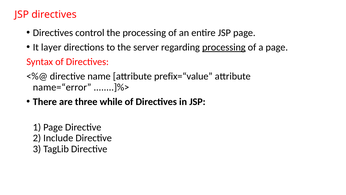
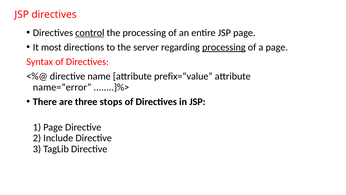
control underline: none -> present (90, 33)
layer: layer -> most (51, 47)
while: while -> stops (111, 102)
